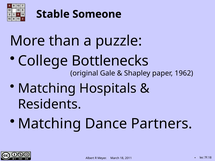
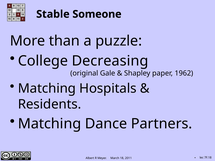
Bottlenecks: Bottlenecks -> Decreasing (110, 61)
